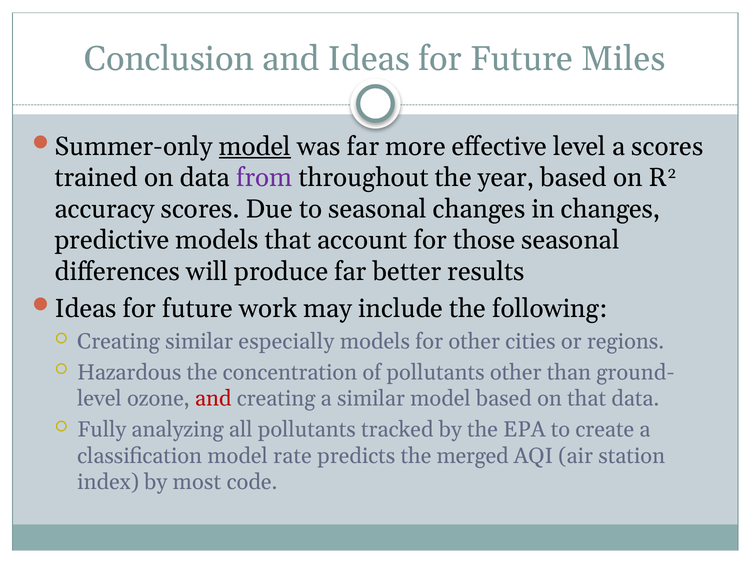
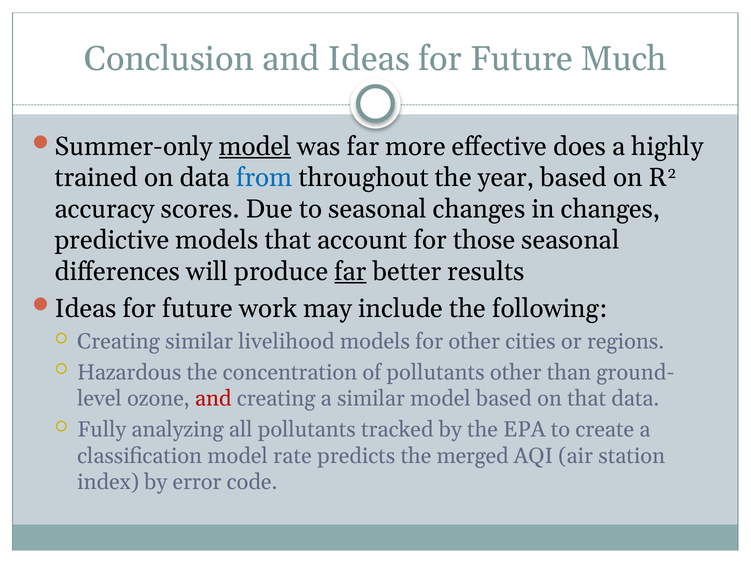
Miles: Miles -> Much (624, 59)
effective level: level -> does (580, 147)
a scores: scores -> highly (667, 147)
from colour: purple -> blue (264, 178)
far underline: none -> present (350, 272)
especially: especially -> livelihood (286, 342)
most: most -> error (197, 482)
